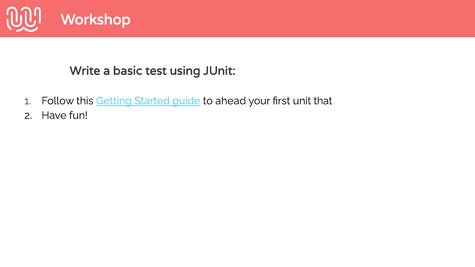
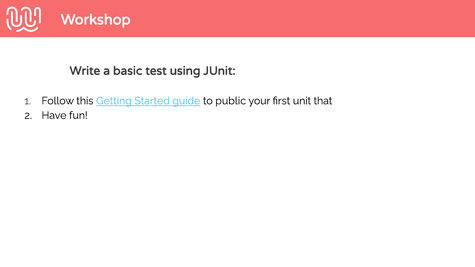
ahead: ahead -> public (231, 101)
